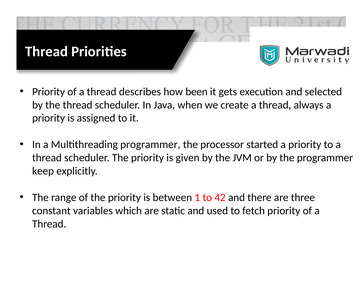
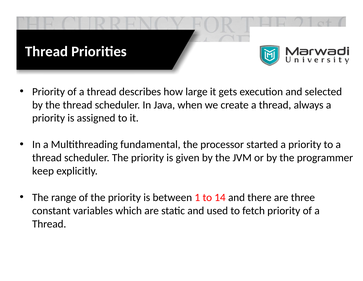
been: been -> large (196, 91)
Multithreading programmer: programmer -> fundamental (150, 144)
42: 42 -> 14 (220, 197)
